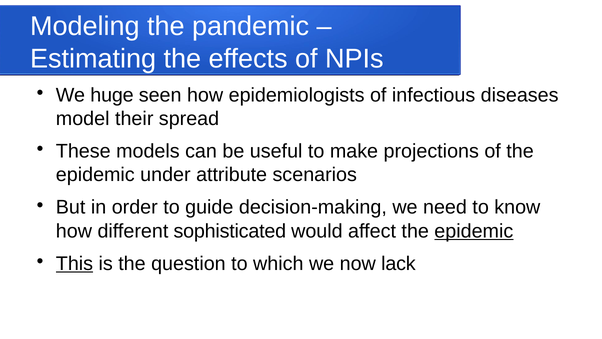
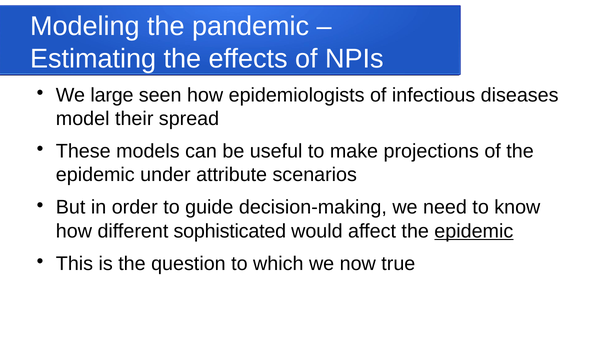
huge: huge -> large (112, 95)
This underline: present -> none (74, 263)
lack: lack -> true (398, 263)
